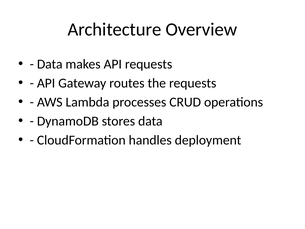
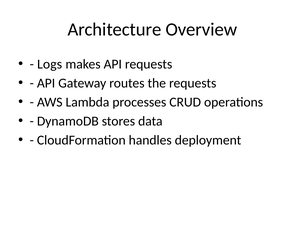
Data: Data -> Logs (50, 64)
